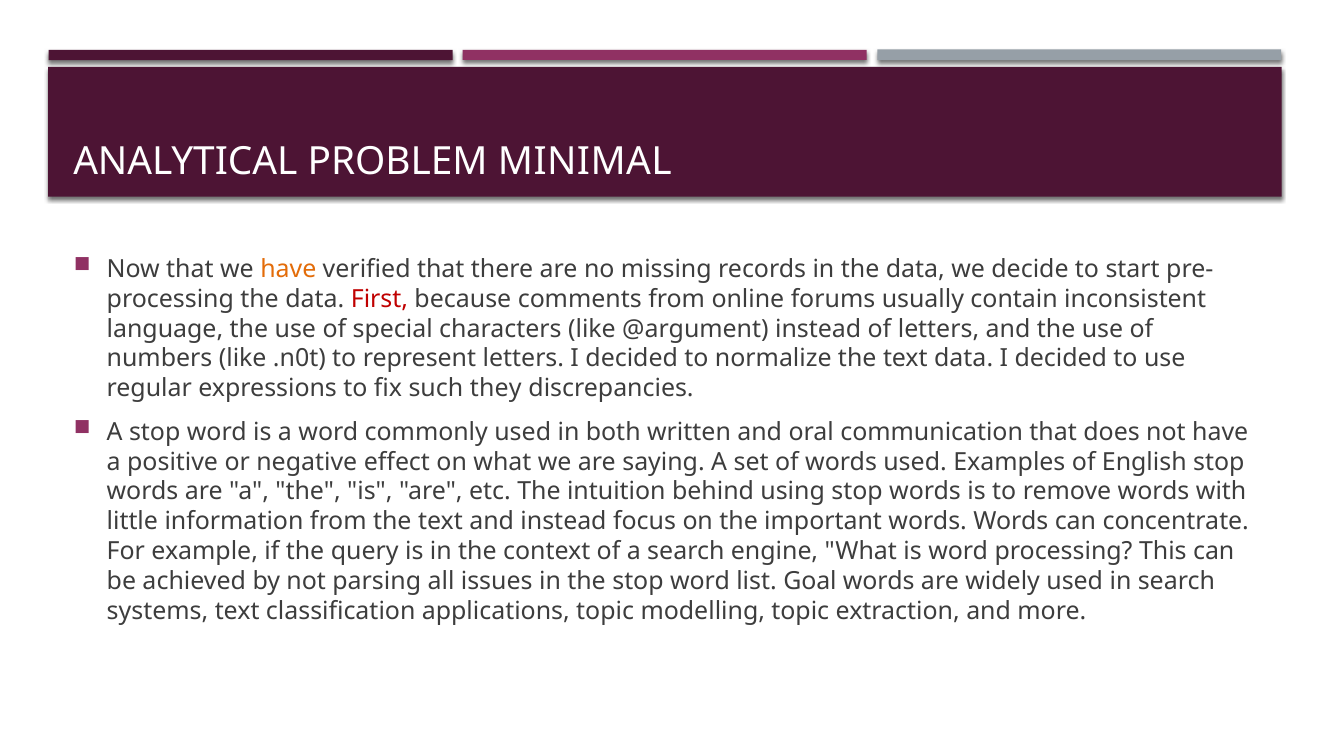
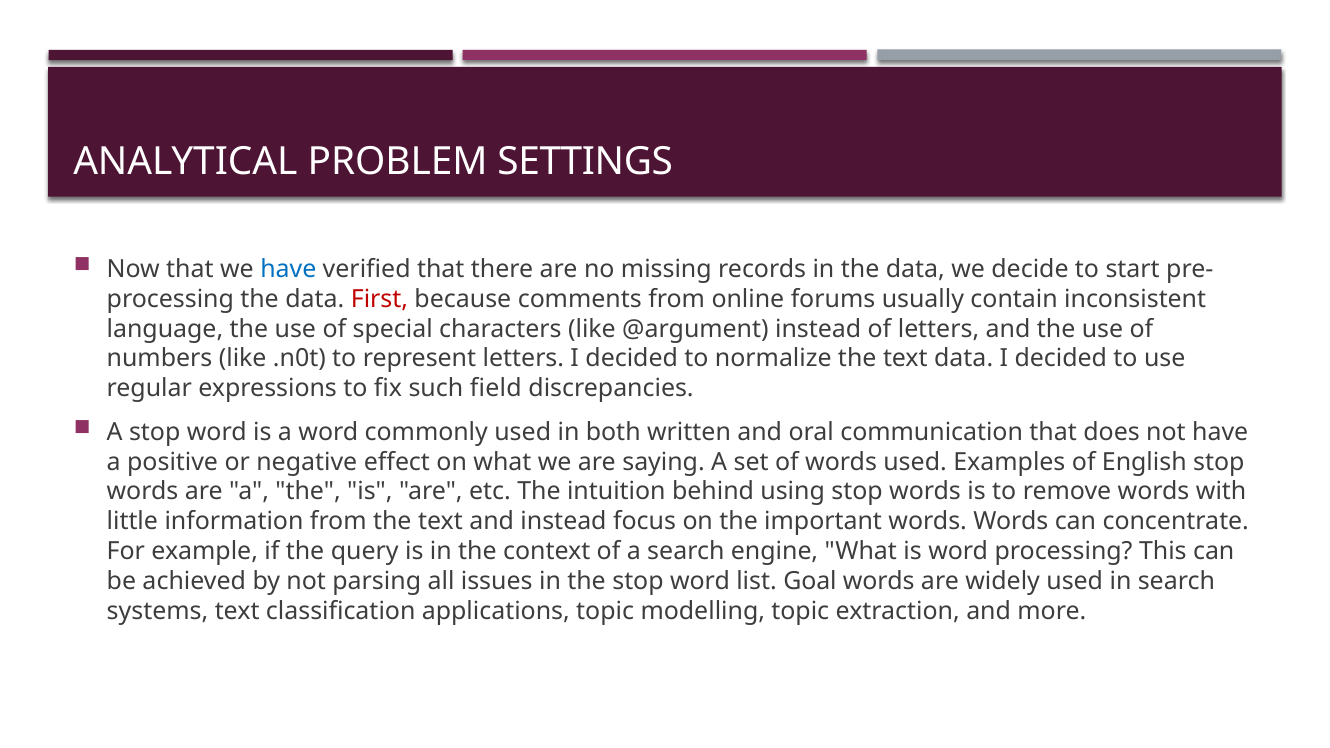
MINIMAL: MINIMAL -> SETTINGS (585, 162)
have colour: orange -> blue (288, 269)
they: they -> field (496, 389)
